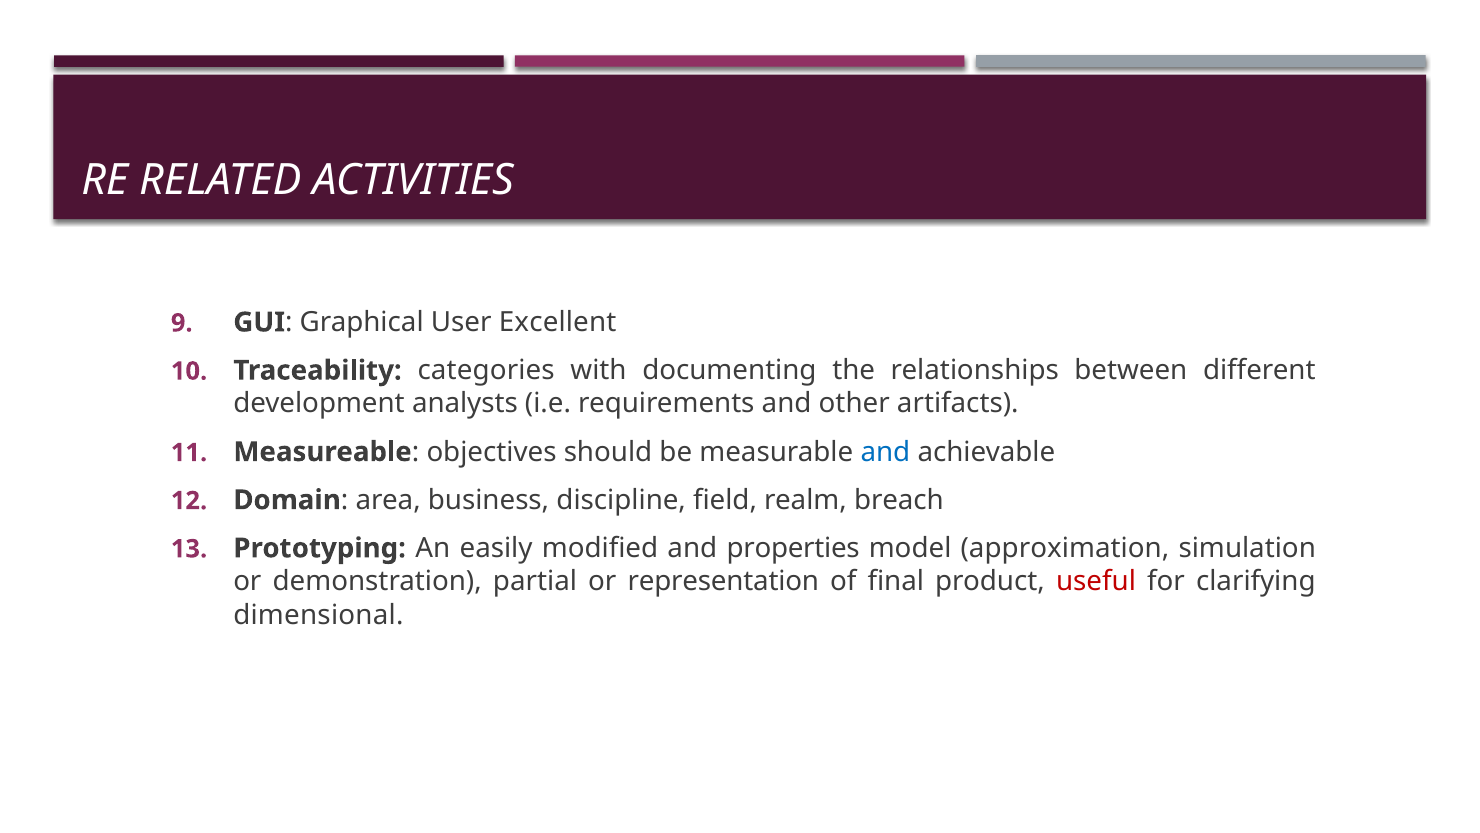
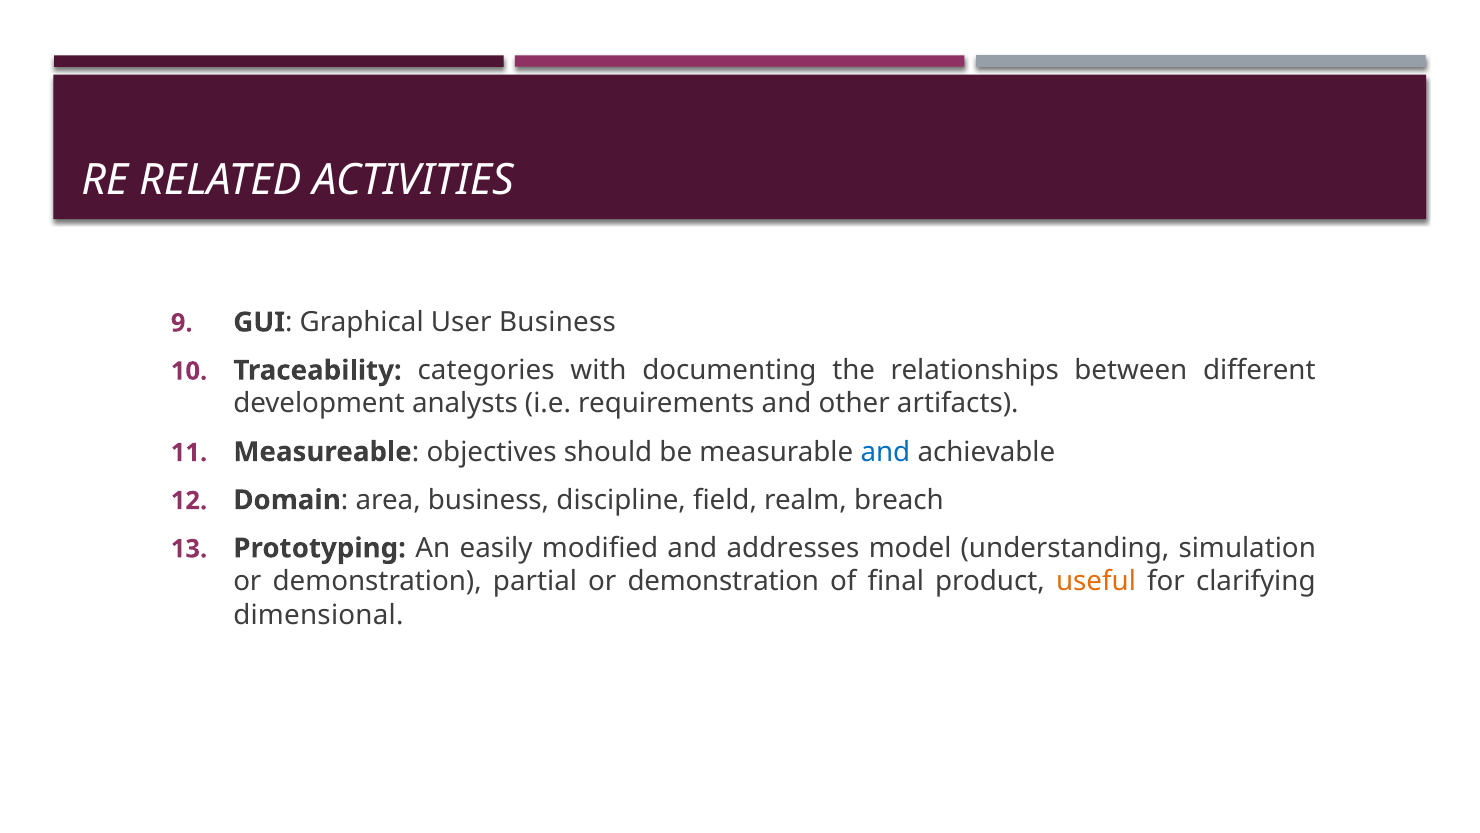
User Excellent: Excellent -> Business (558, 322)
properties: properties -> addresses (793, 548)
approximation: approximation -> understanding (1065, 548)
partial or representation: representation -> demonstration (723, 581)
useful colour: red -> orange (1096, 581)
